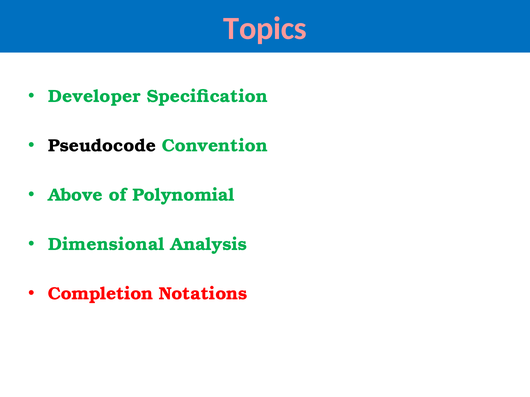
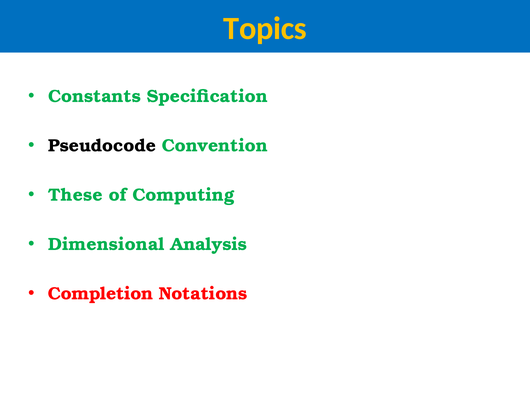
Topics colour: pink -> yellow (265, 29)
Developer: Developer -> Constants (94, 96)
Above: Above -> These (75, 195)
Polynomial: Polynomial -> Computing (183, 195)
